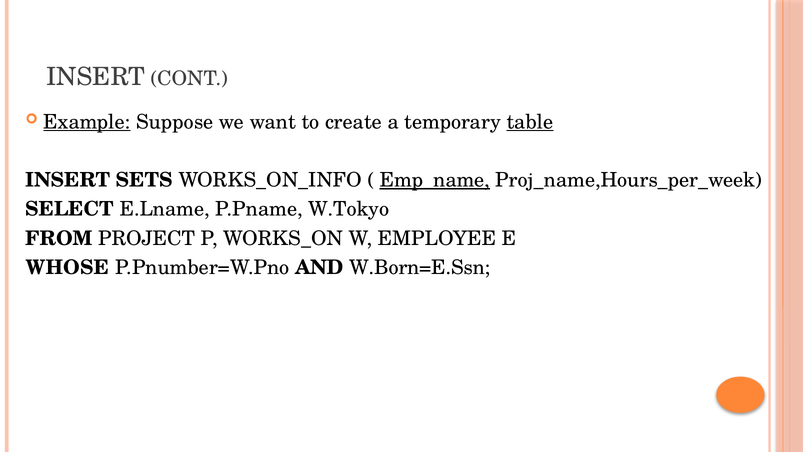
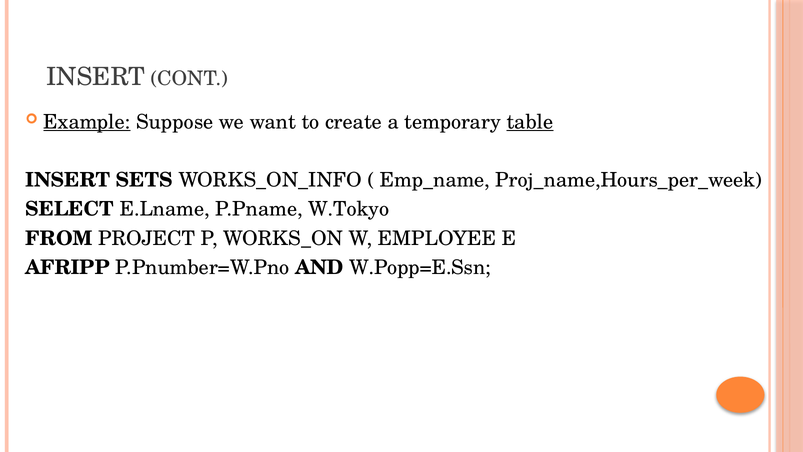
Emp_name underline: present -> none (435, 180)
WHOSE: WHOSE -> AFRIPP (67, 267)
W.Born=E.Ssn: W.Born=E.Ssn -> W.Popp=E.Ssn (420, 267)
